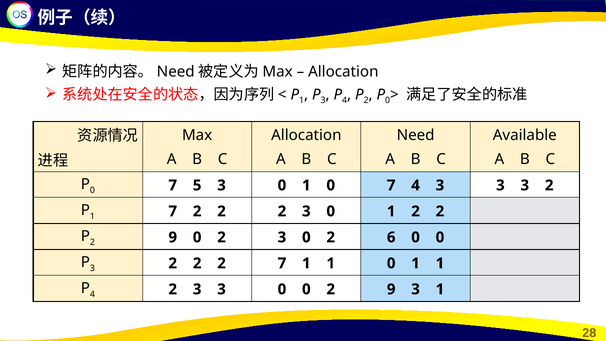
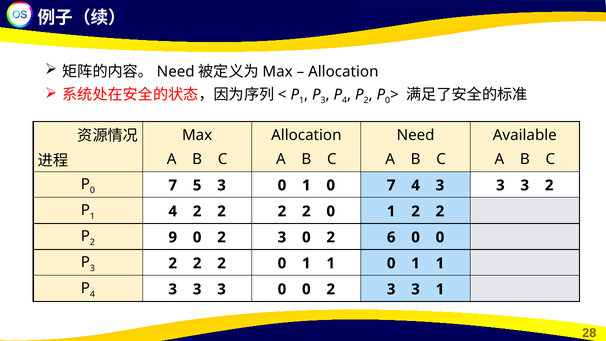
1 7: 7 -> 4 (173, 211)
2 2 2 3: 3 -> 2 (306, 211)
7: 7 -> 0 (282, 263)
2: 2 -> 3 (173, 289)
0 0 2 9: 9 -> 3 (391, 289)
